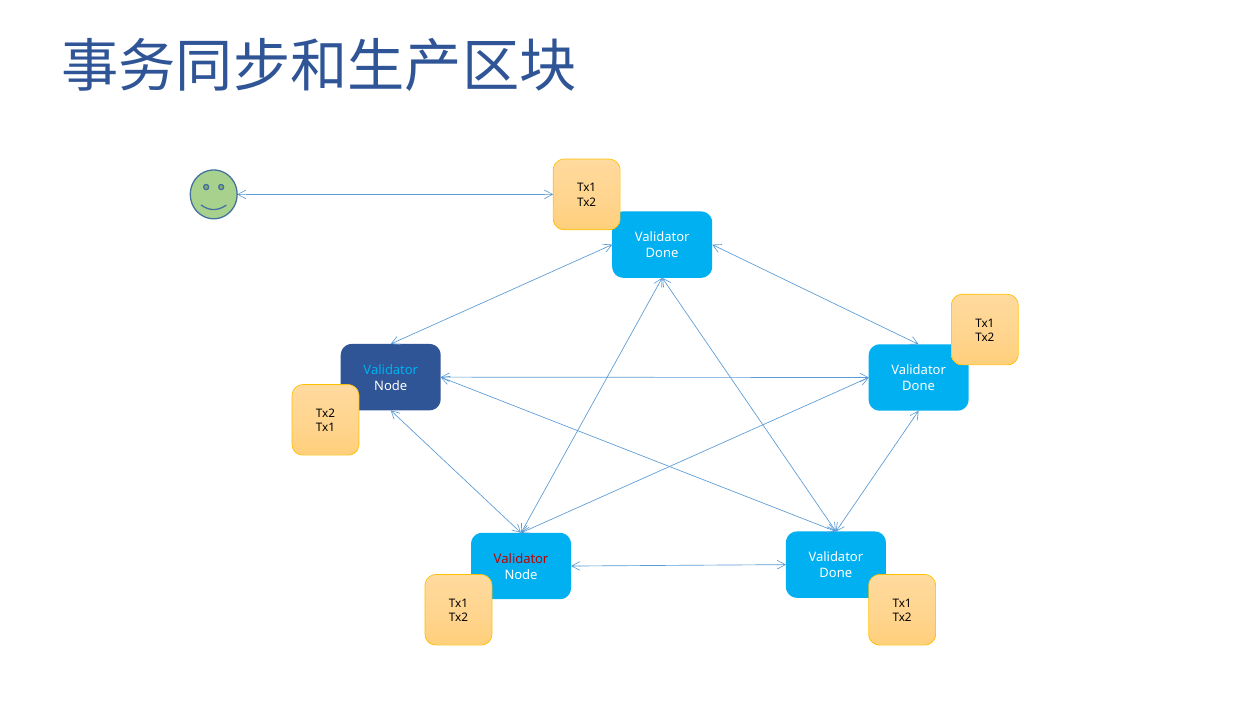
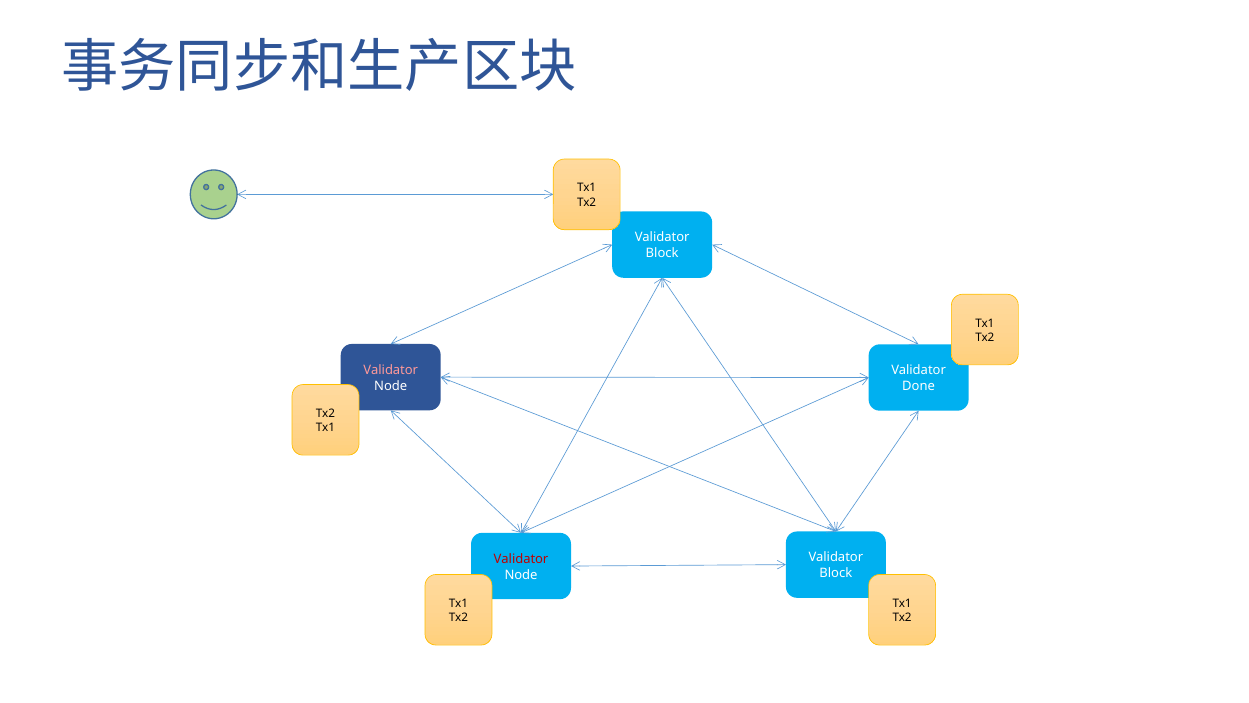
Done: Done -> Block (662, 253)
Validator colour: light blue -> pink (391, 370)
Done: Done -> Block (836, 573)
